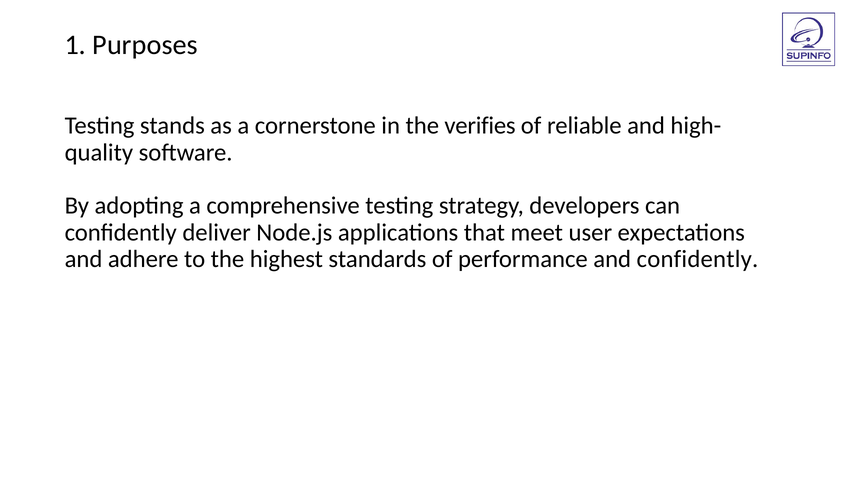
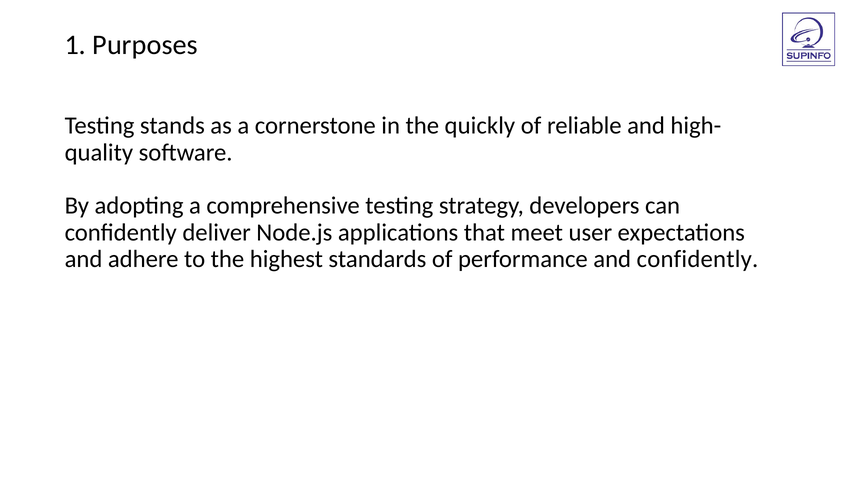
verifies: verifies -> quickly (480, 126)
